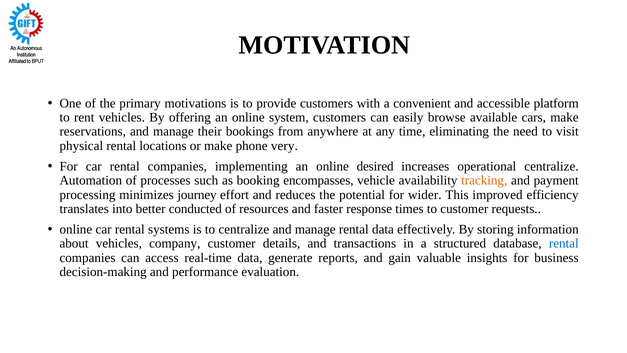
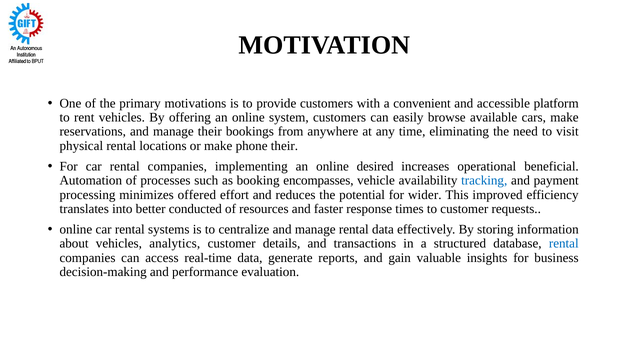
phone very: very -> their (284, 146)
operational centralize: centralize -> beneficial (552, 166)
tracking colour: orange -> blue (484, 180)
journey: journey -> offered (197, 195)
company: company -> analytics (175, 243)
